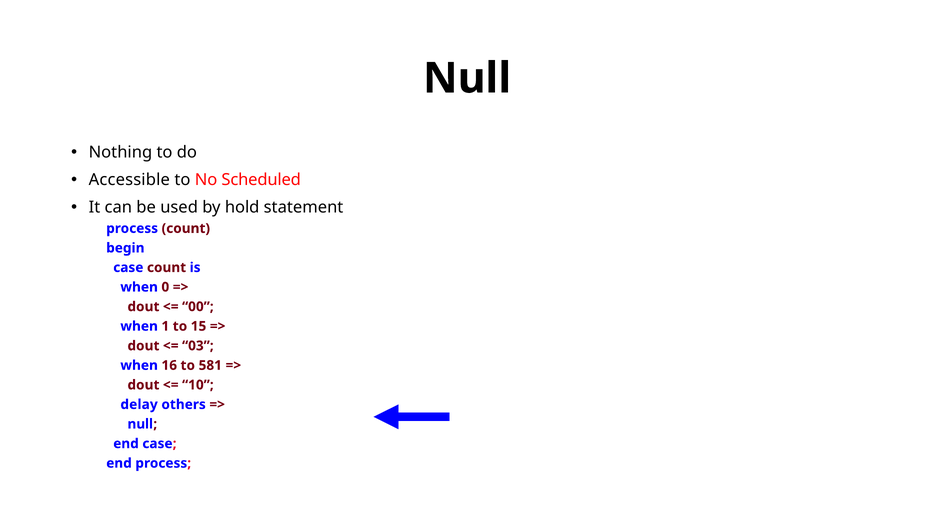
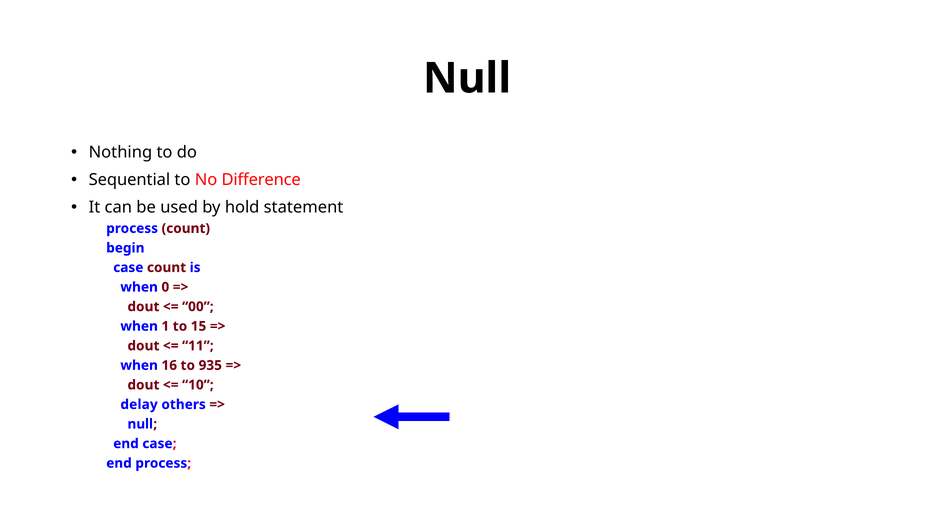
Accessible: Accessible -> Sequential (129, 180)
Scheduled: Scheduled -> Difference (261, 180)
03: 03 -> 11 (198, 346)
581: 581 -> 935 (210, 366)
